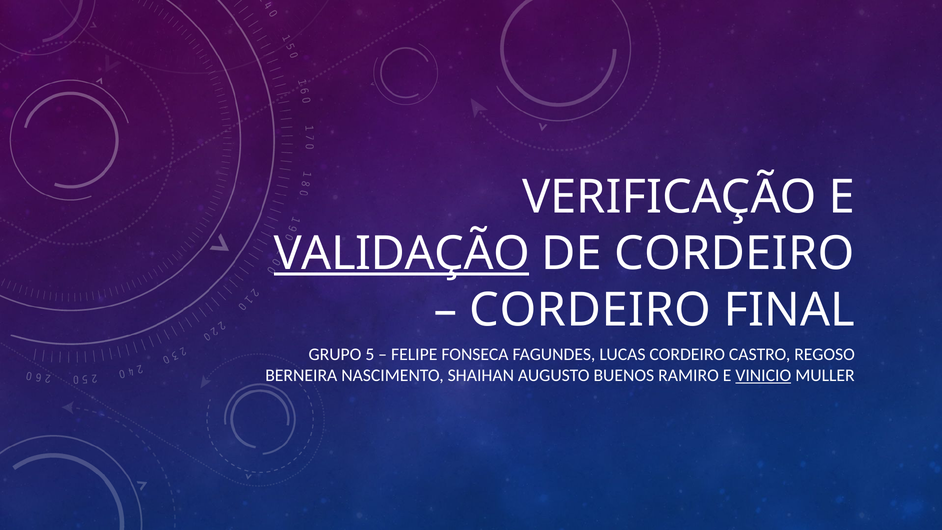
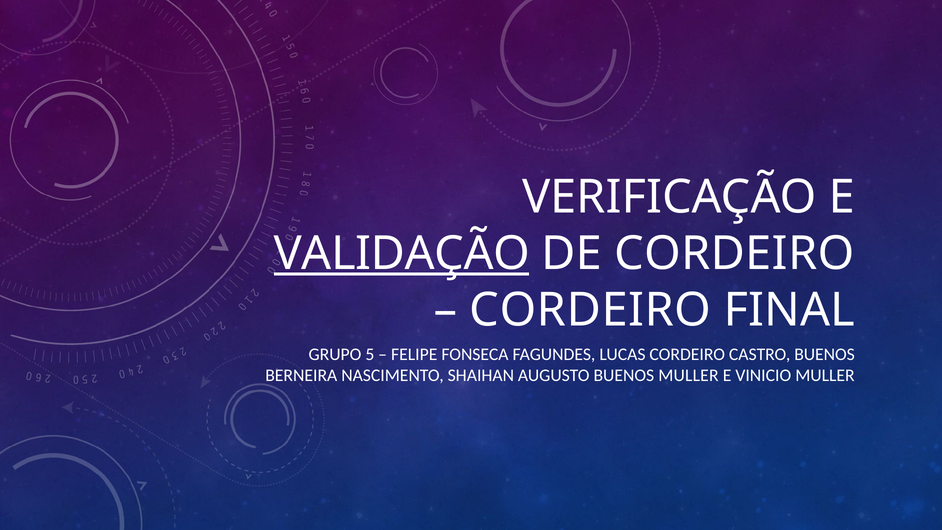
CASTRO REGOSO: REGOSO -> BUENOS (825, 354)
BUENOS RAMIRO: RAMIRO -> MULLER (688, 375)
VINICIO underline: present -> none (763, 375)
